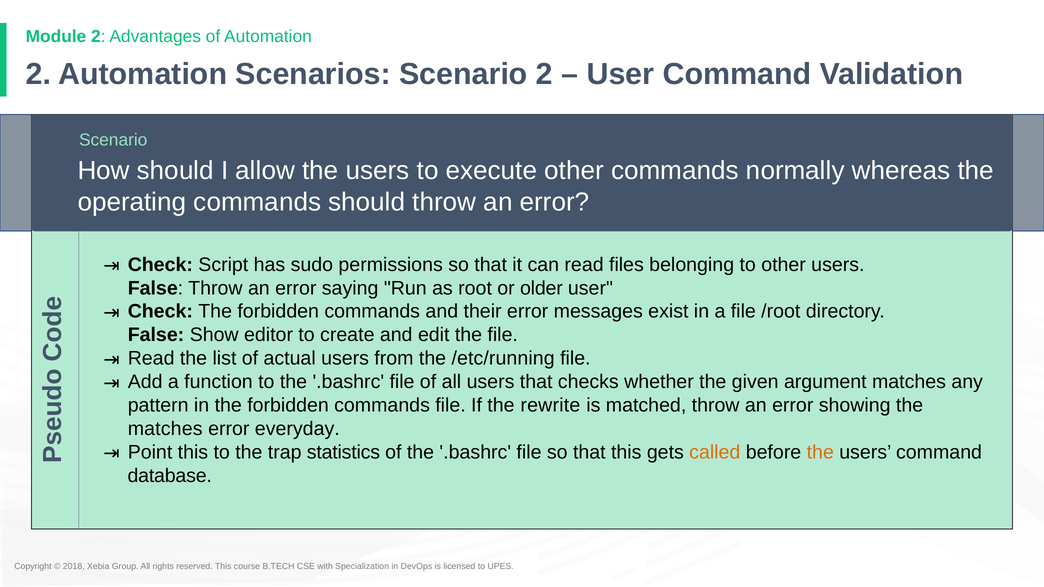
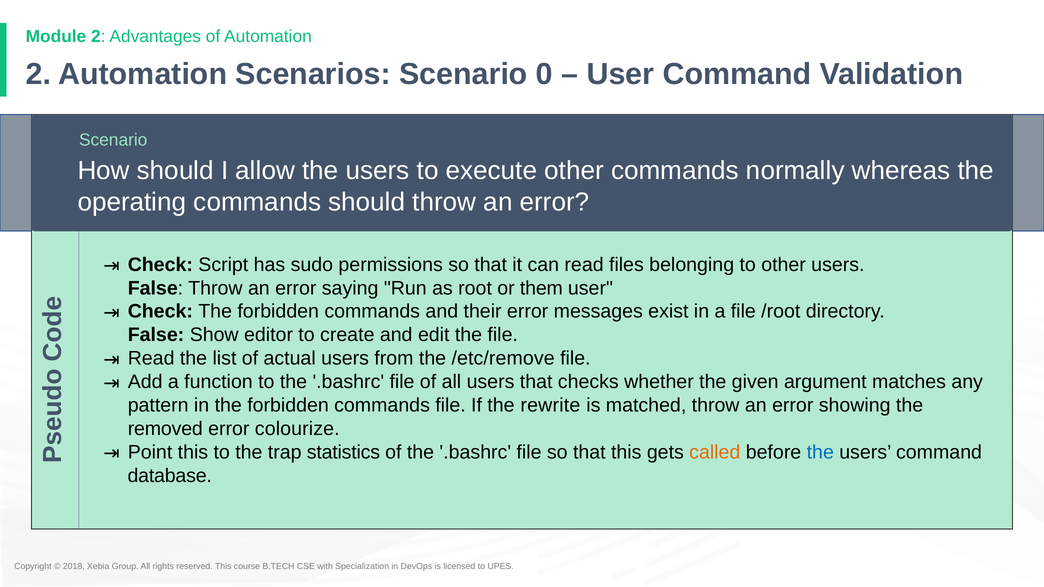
Scenario 2: 2 -> 0 (544, 74)
older: older -> them (541, 288)
/etc/running: /etc/running -> /etc/remove (503, 359)
matches: matches -> removed (165, 429)
everyday: everyday -> colourize (297, 429)
the colour: orange -> blue (820, 453)
